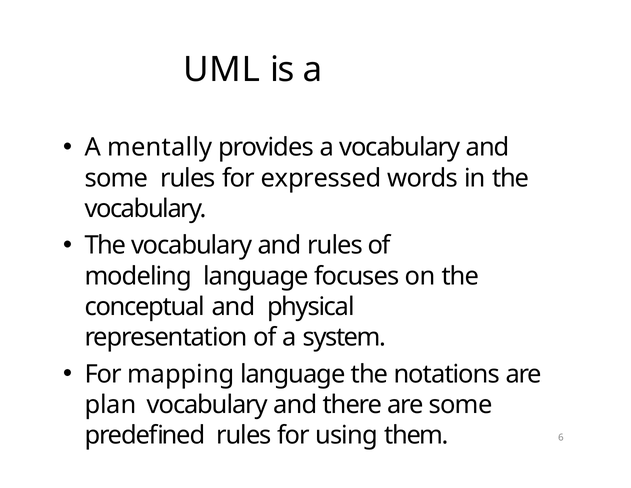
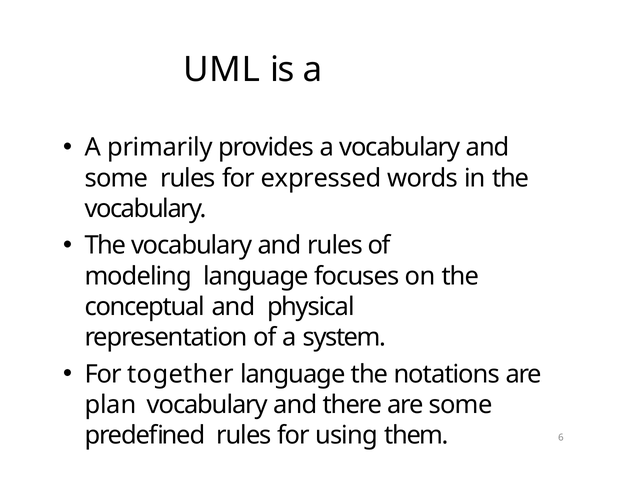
mentally: mentally -> primarily (160, 147)
mapping: mapping -> together (181, 374)
